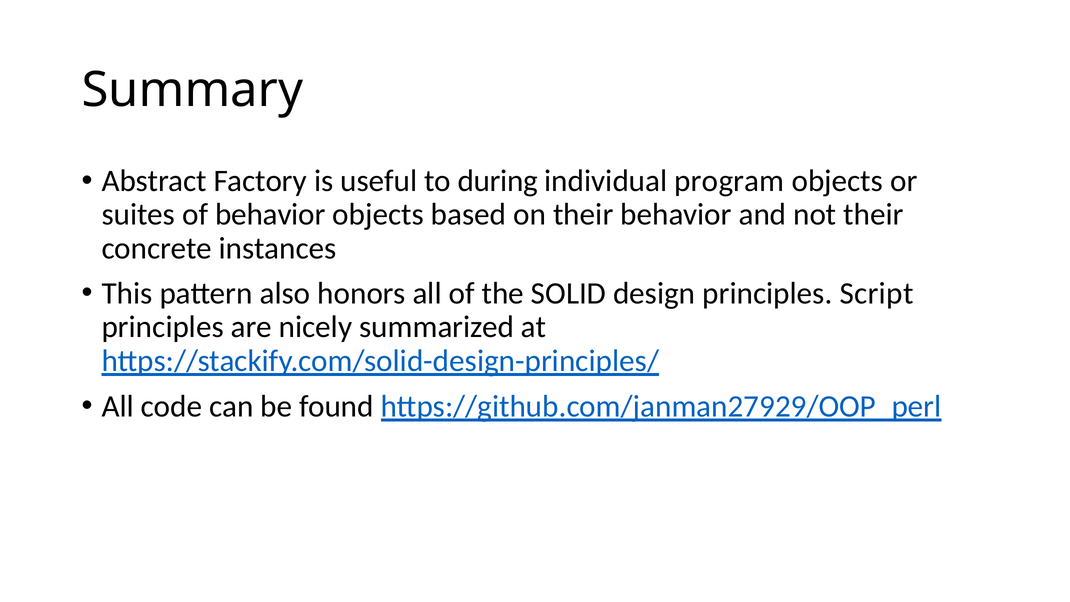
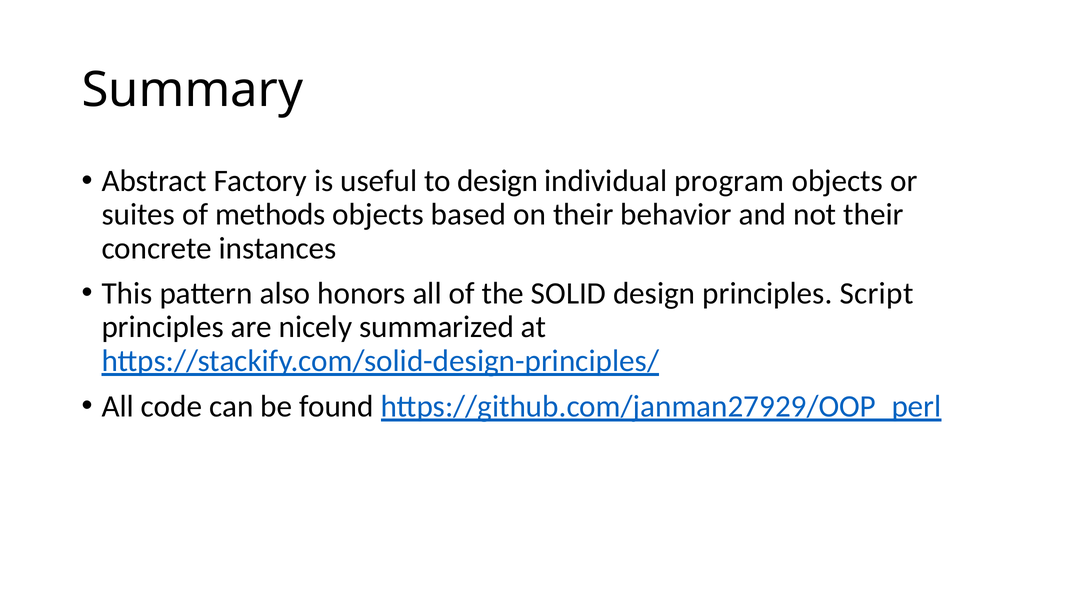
to during: during -> design (498, 181)
of behavior: behavior -> methods (270, 215)
